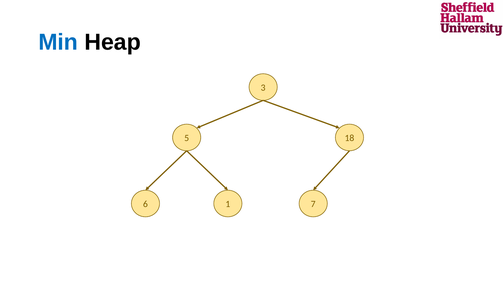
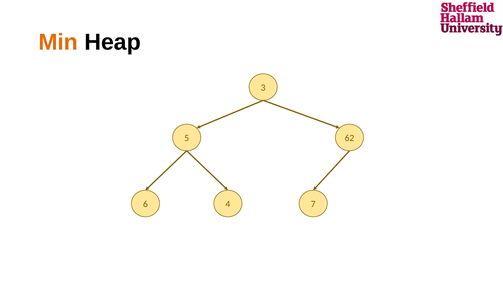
Min colour: blue -> orange (58, 42)
18: 18 -> 62 (349, 138)
1: 1 -> 4 (228, 204)
